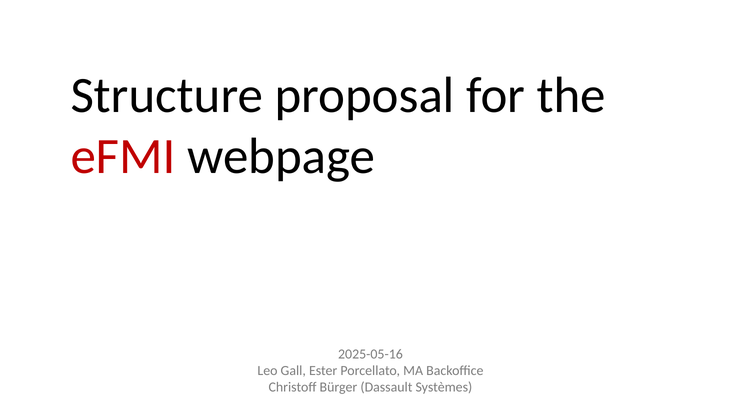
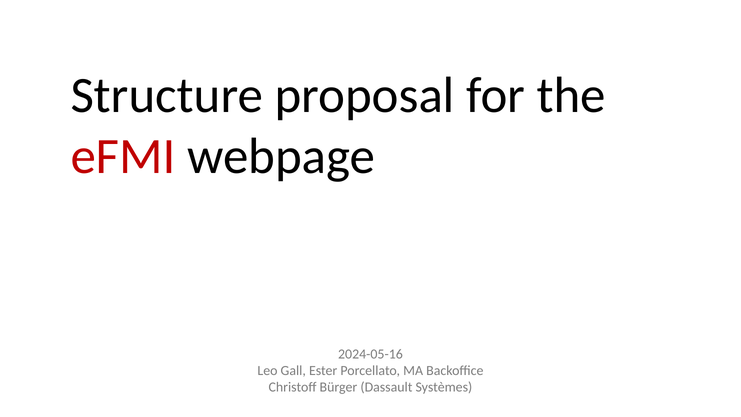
2025-05-16: 2025-05-16 -> 2024-05-16 (370, 354)
